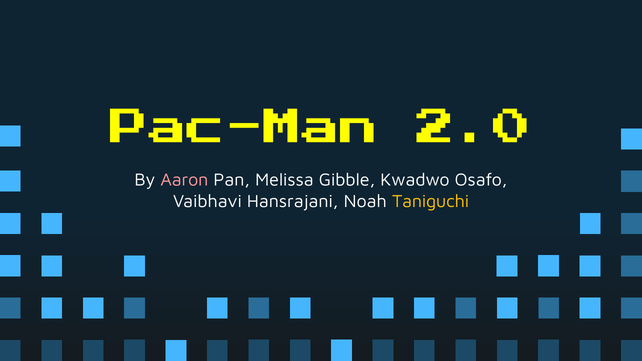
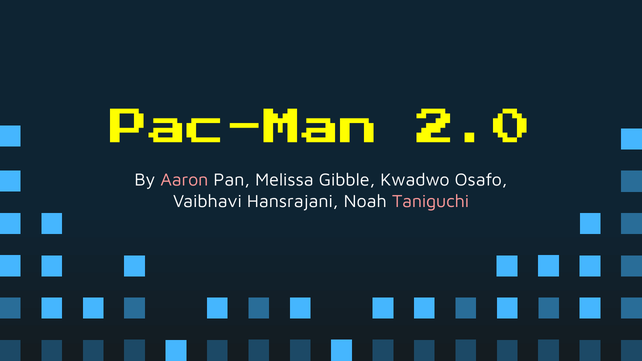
Taniguchi colour: yellow -> pink (431, 201)
